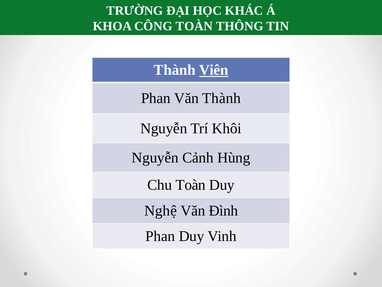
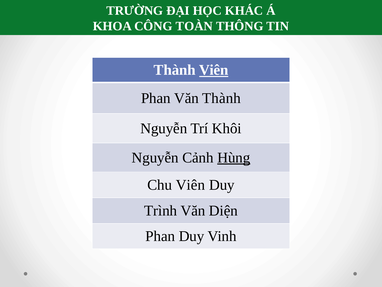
Hùng underline: none -> present (234, 157)
Chu Toàn: Toàn -> Viên (190, 185)
Nghệ: Nghệ -> Trình (161, 210)
Đình: Đình -> Diện (223, 210)
